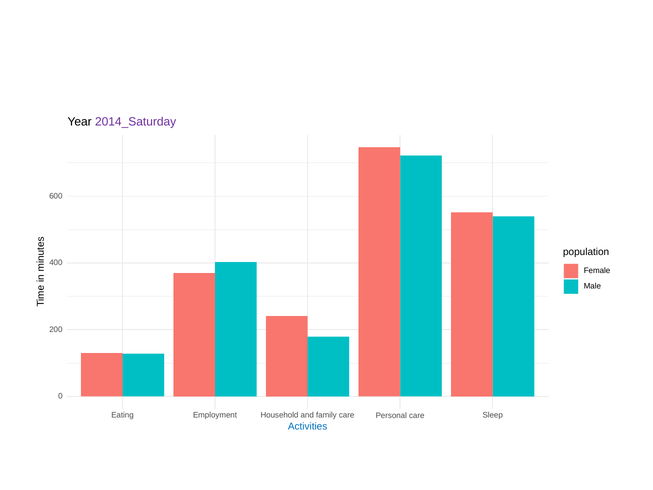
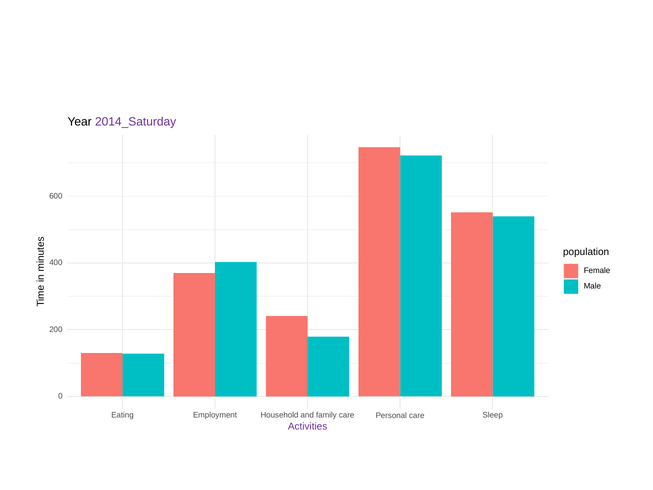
Activities colour: blue -> purple (308, 426)
